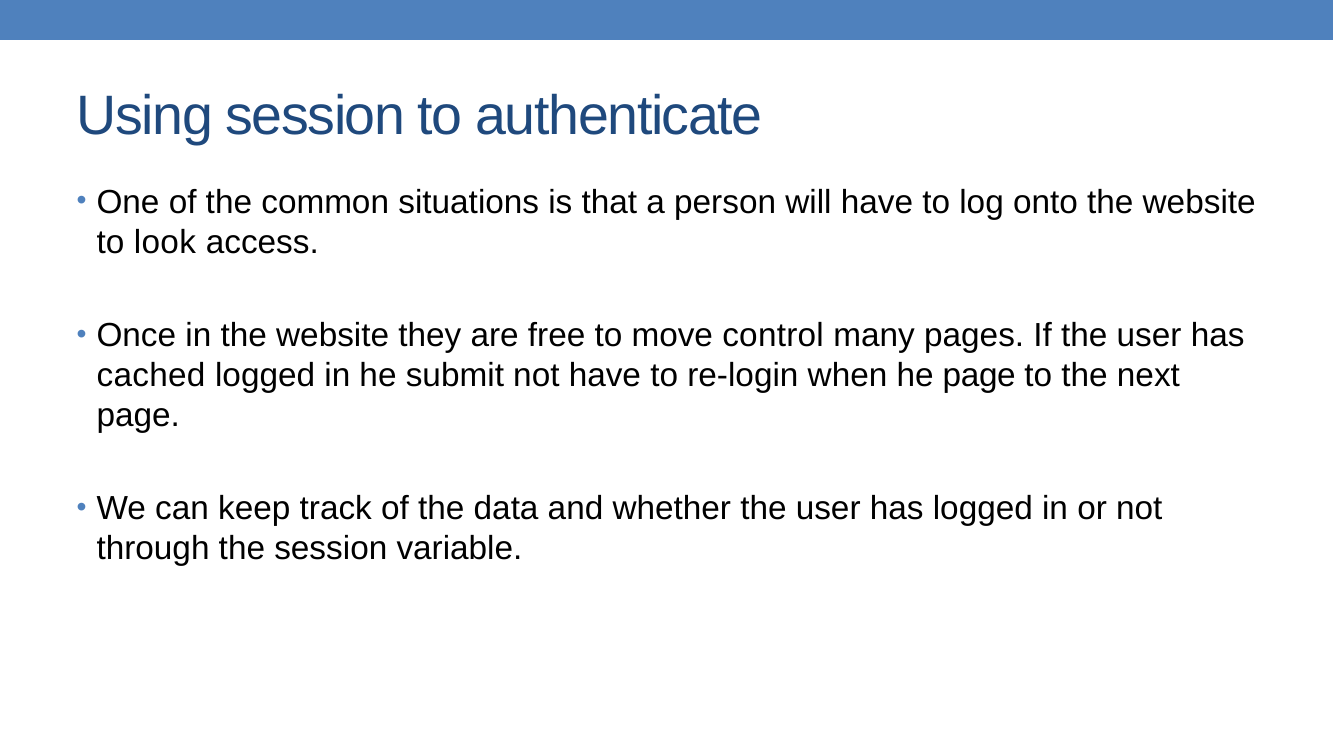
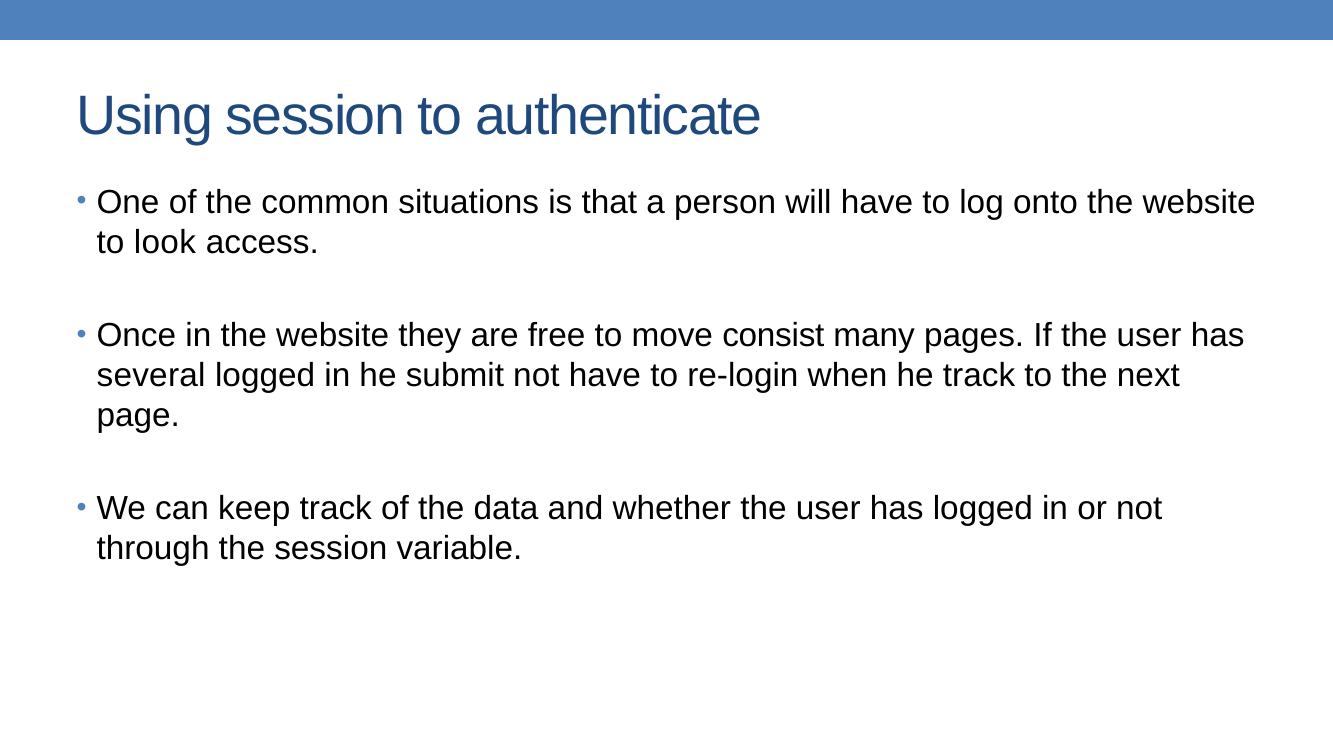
control: control -> consist (773, 336)
cached: cached -> several (151, 376)
he page: page -> track (979, 376)
